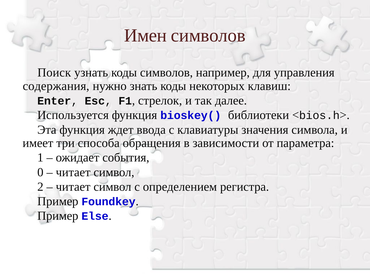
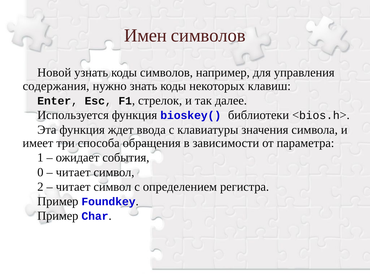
Поиск: Поиск -> Новой (54, 72)
Else: Else -> Char (95, 216)
